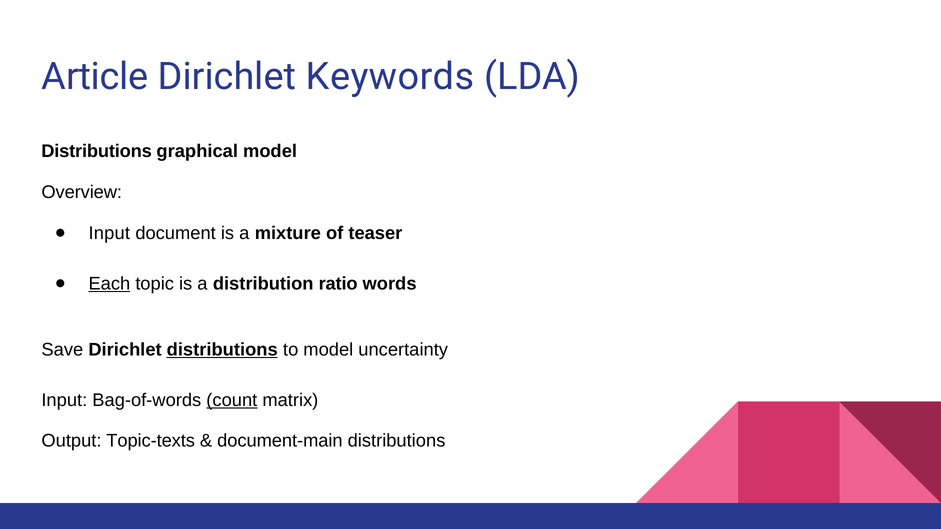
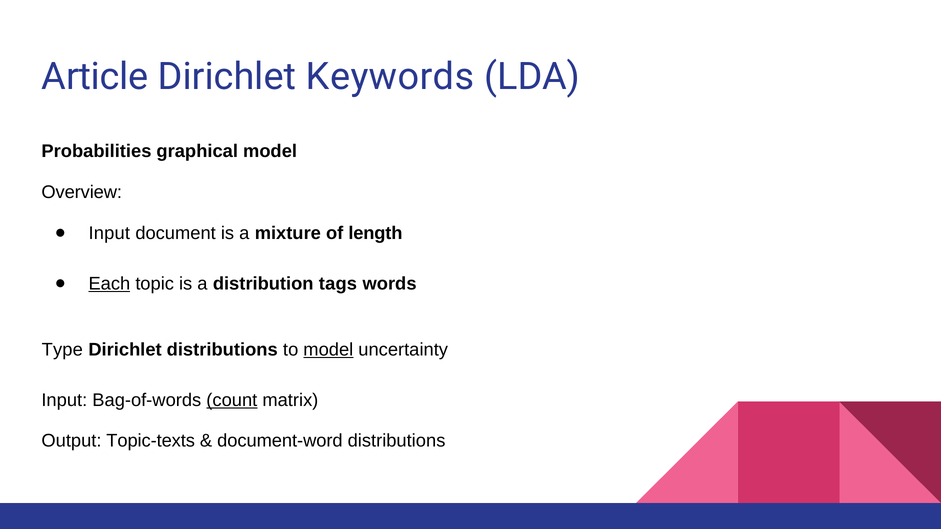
Distributions: Distributions -> Probabilities (96, 151)
teaser: teaser -> length (375, 233)
ratio: ratio -> tags (338, 284)
Save: Save -> Type (62, 350)
distributions underline: present -> none (222, 350)
model underline: none -> present (328, 350)
document-main: document-main -> document-word (280, 441)
